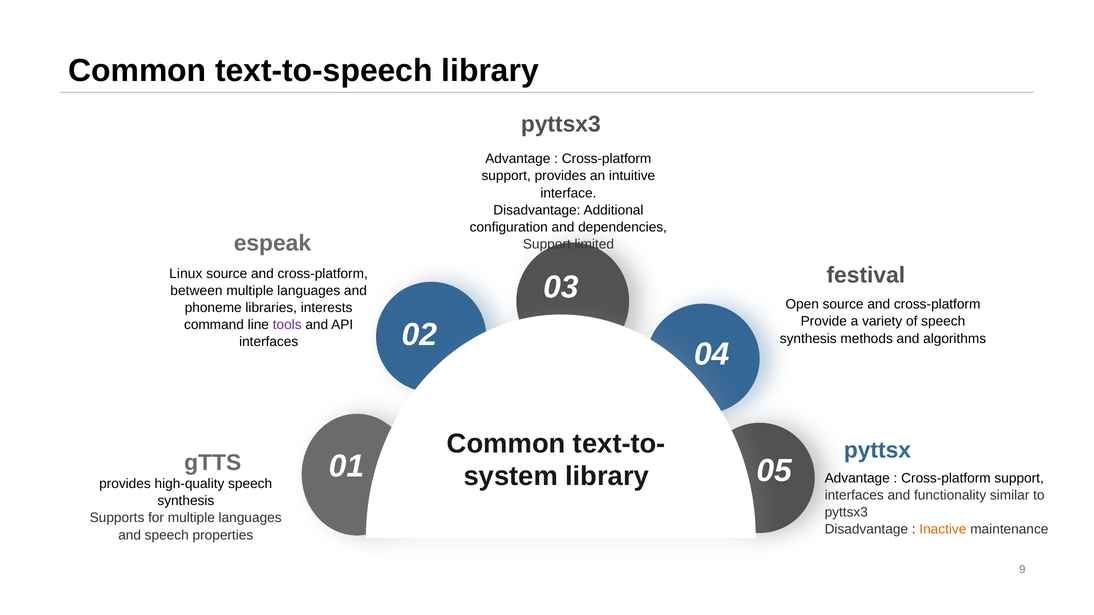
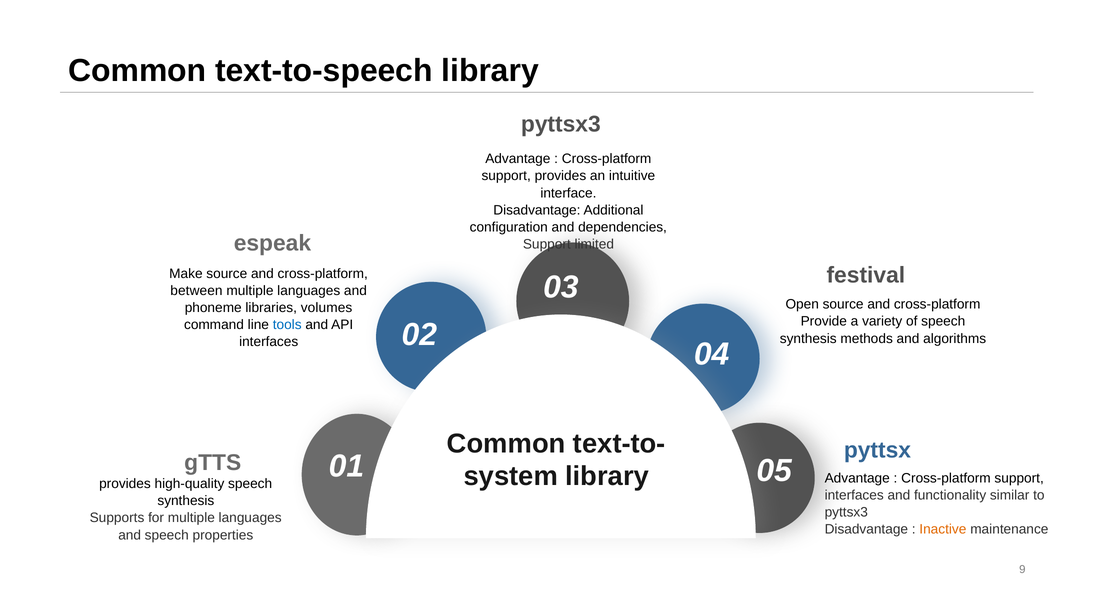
Linux: Linux -> Make (186, 274)
interests: interests -> volumes (327, 308)
tools colour: purple -> blue (287, 325)
